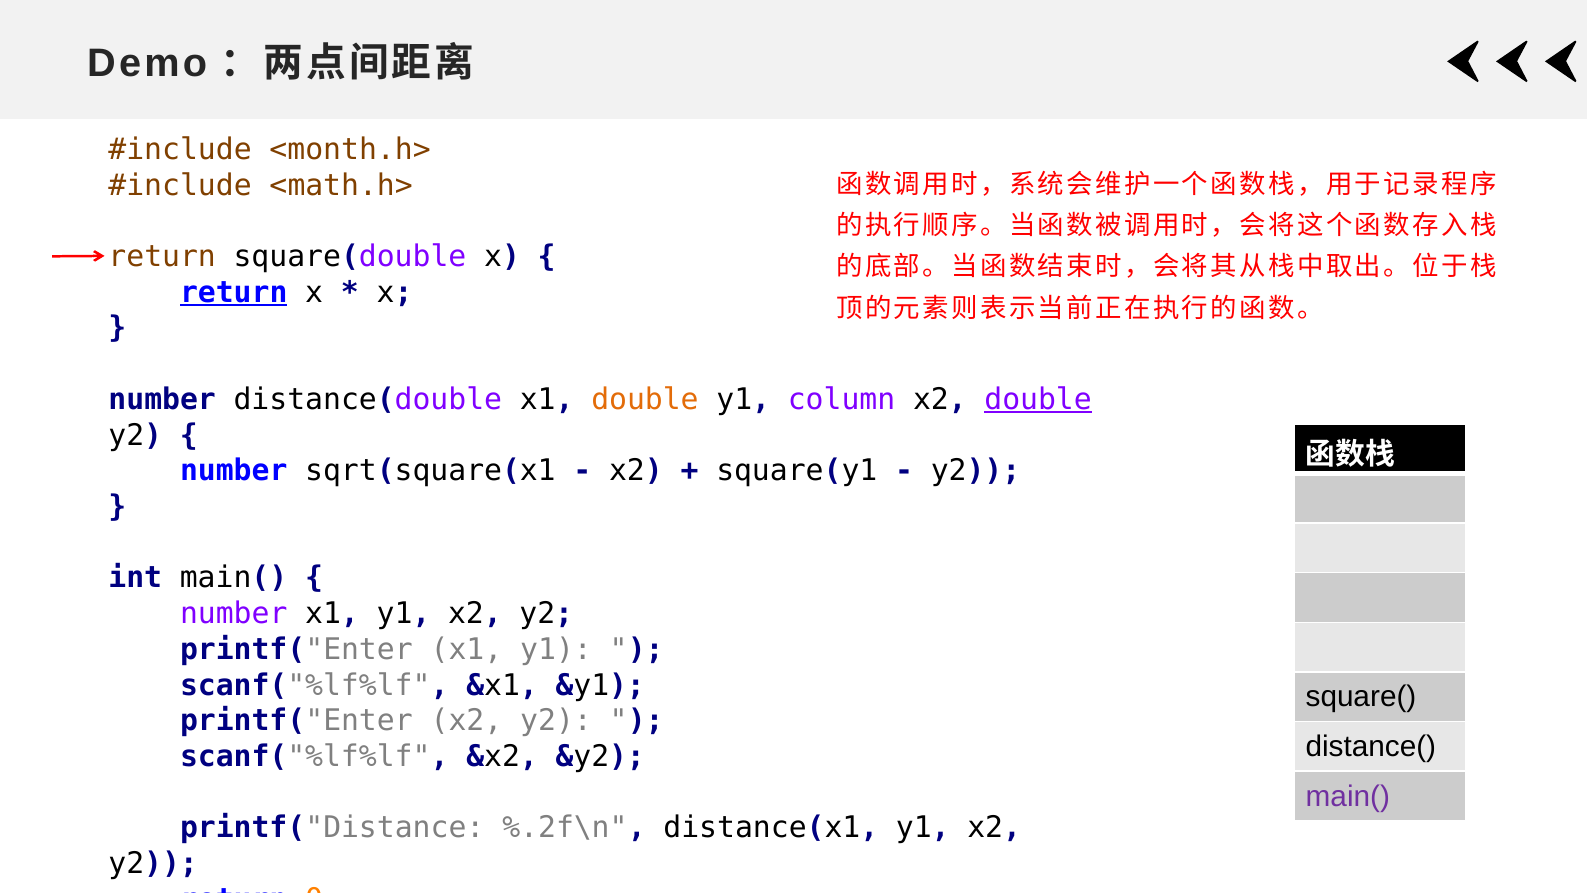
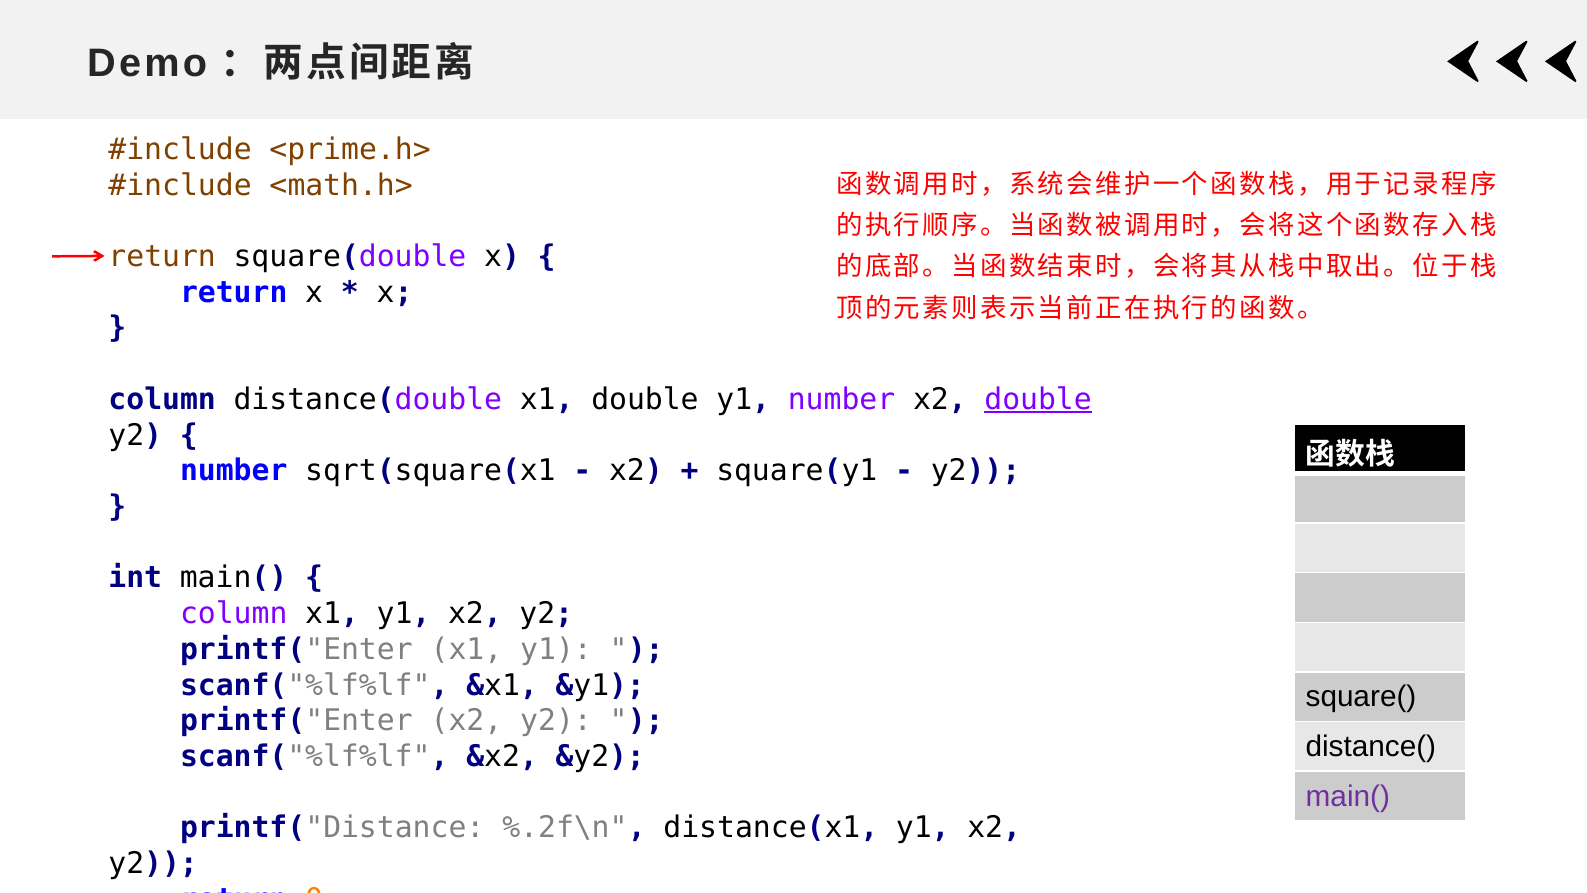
<month.h>: <month.h> -> <prime.h> (350, 149)
return underline: present -> none (234, 292)
number: number -> column (162, 399)
double colour: orange -> black (645, 399)
y1 column: column -> number (842, 399)
number: number -> column (234, 614)
